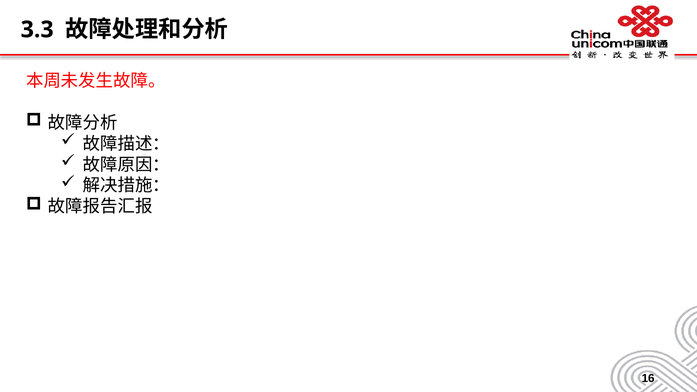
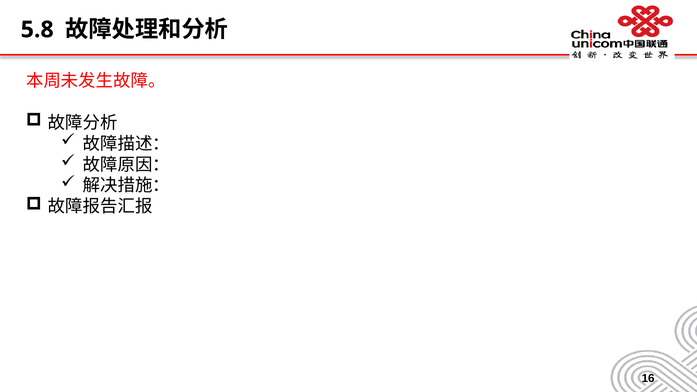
3.3: 3.3 -> 5.8 (37, 30)
